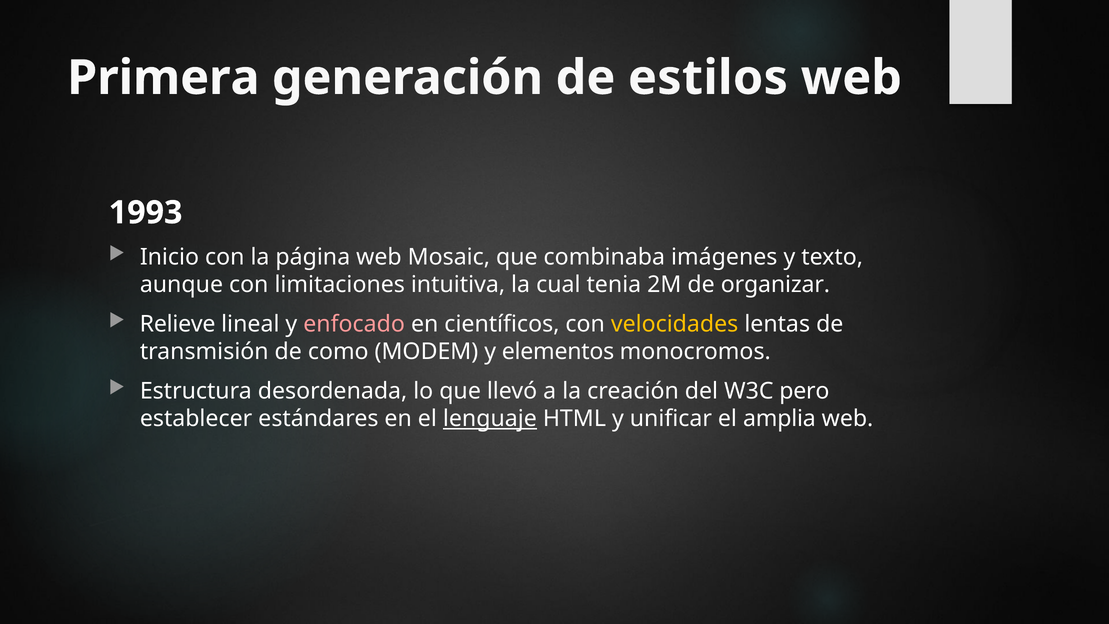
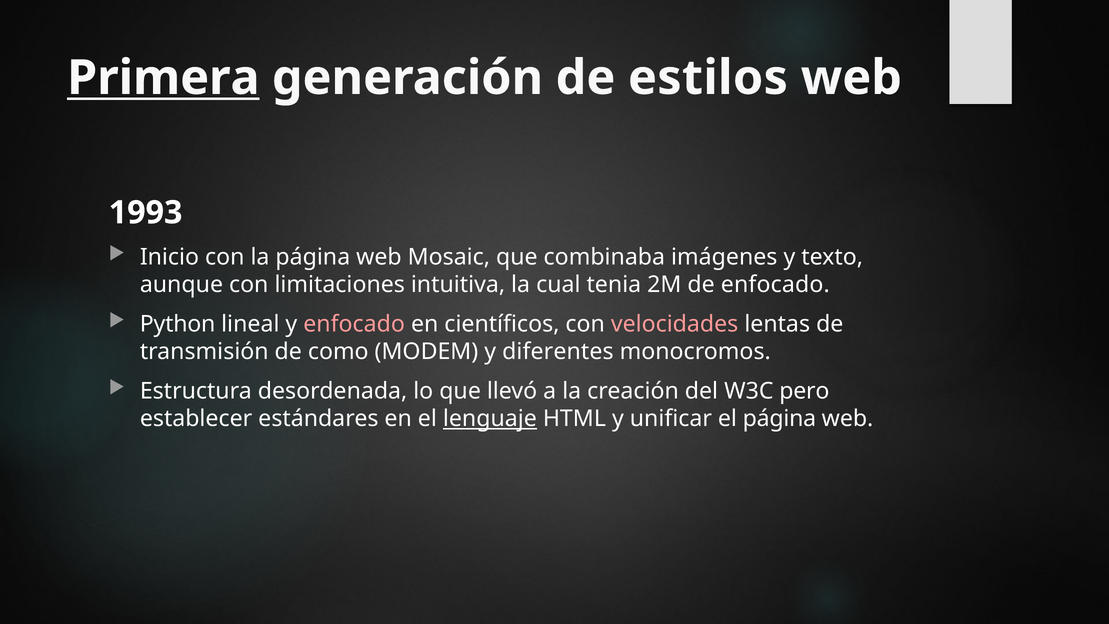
Primera underline: none -> present (163, 78)
de organizar: organizar -> enfocado (775, 285)
Relieve: Relieve -> Python (178, 324)
velocidades colour: yellow -> pink (675, 324)
elementos: elementos -> diferentes (558, 352)
el amplia: amplia -> página (779, 419)
